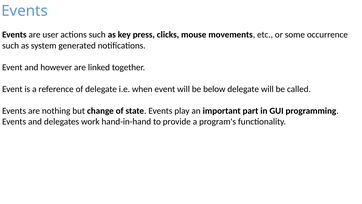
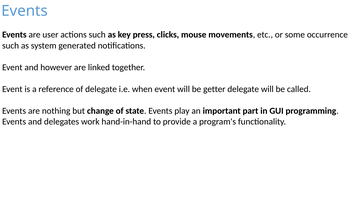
below: below -> getter (214, 89)
